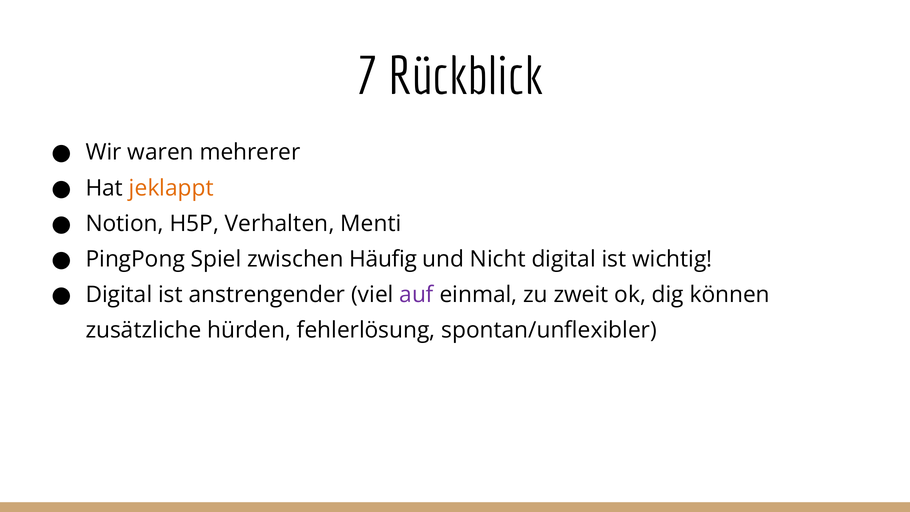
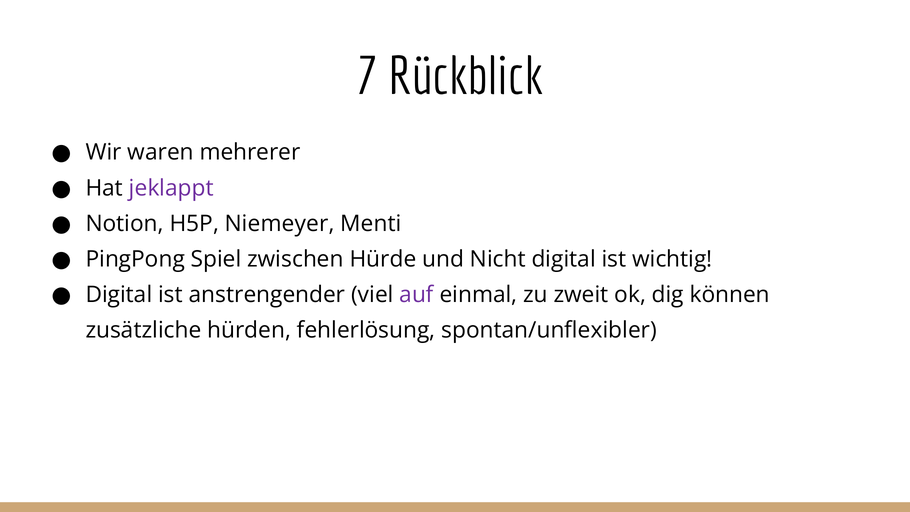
jeklappt colour: orange -> purple (171, 188)
Verhalten: Verhalten -> Niemeyer (280, 224)
Häufig: Häufig -> Hürde (383, 259)
